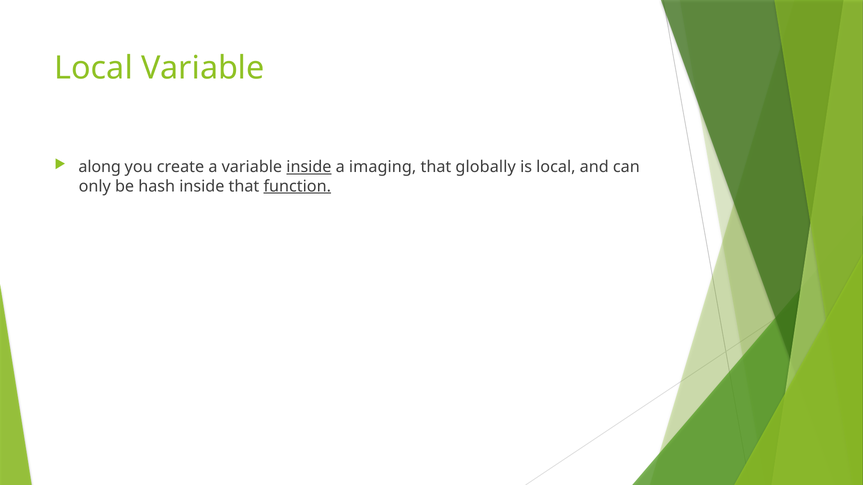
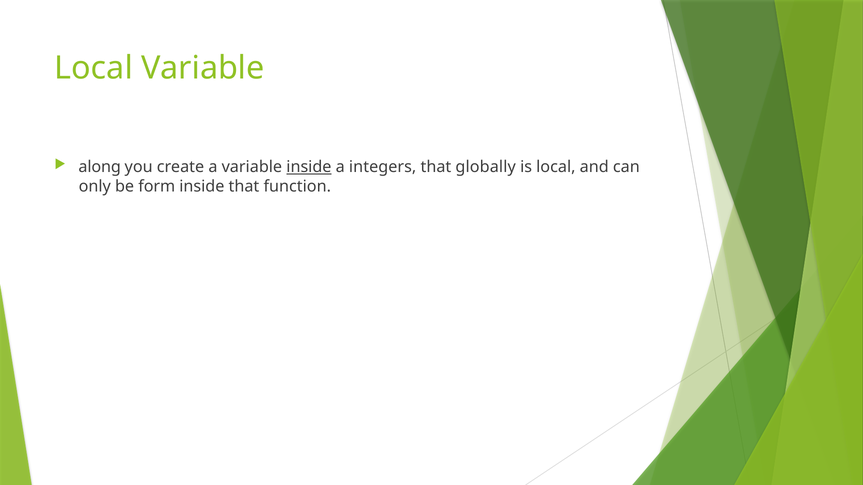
imaging: imaging -> integers (383, 167)
hash: hash -> form (157, 186)
function underline: present -> none (297, 186)
